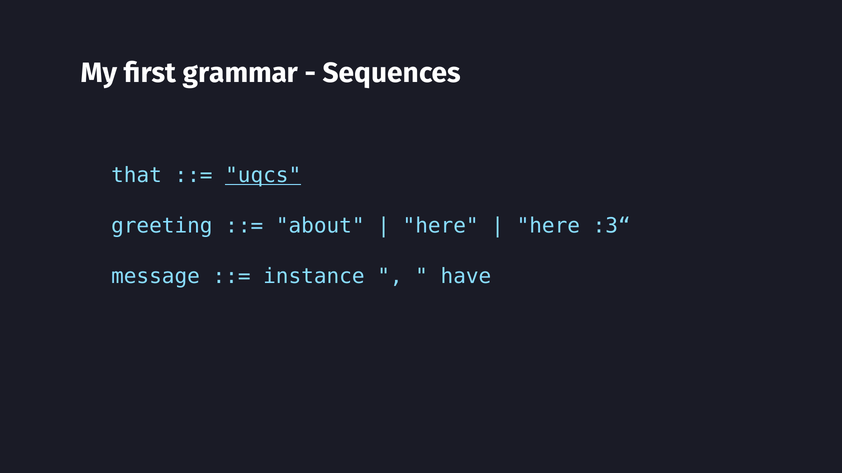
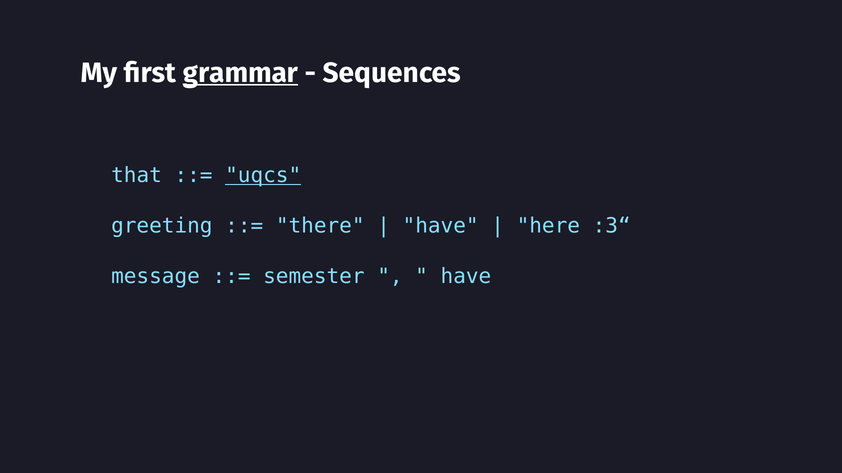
grammar underline: none -> present (240, 73)
about: about -> there (320, 226)
here: here -> have (441, 226)
instance: instance -> semester (314, 277)
